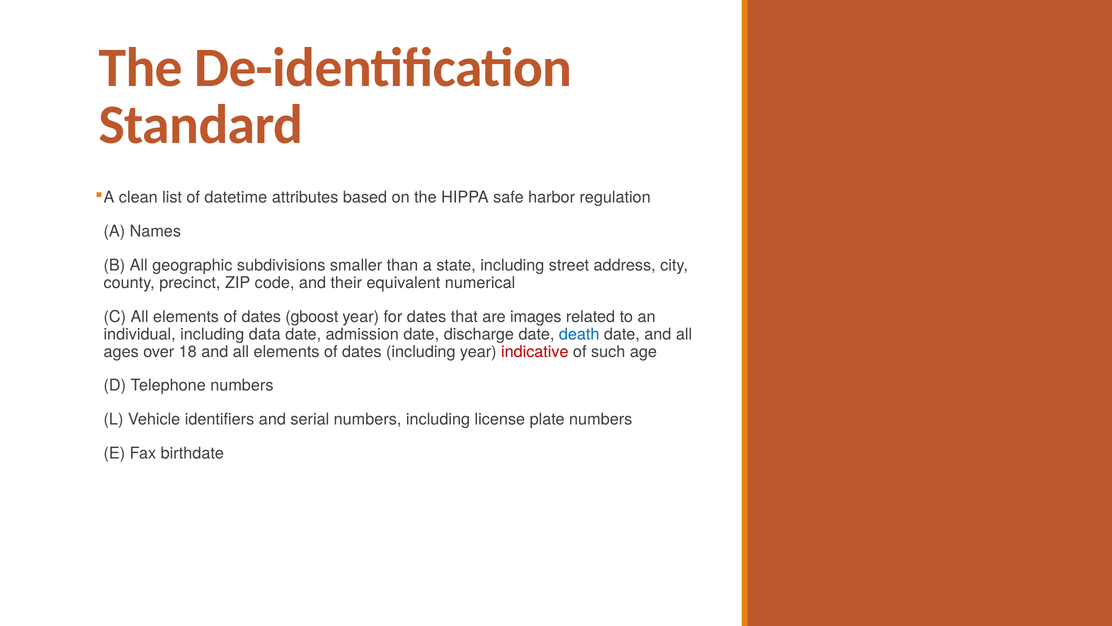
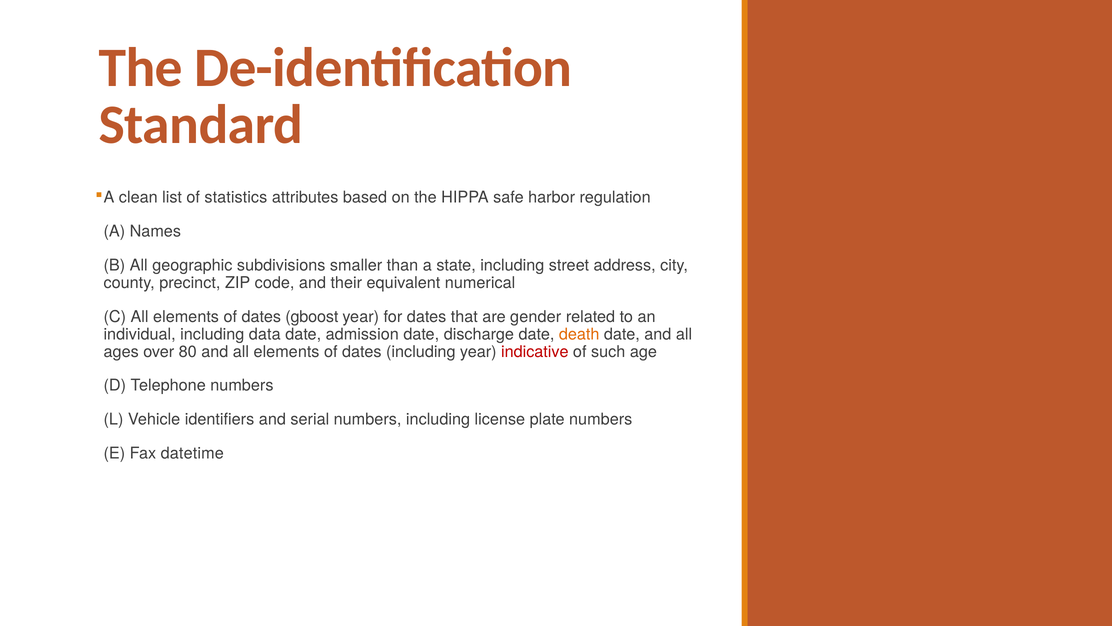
datetime: datetime -> statistics (236, 197)
images: images -> gender (536, 316)
death colour: blue -> orange (579, 334)
18: 18 -> 80 (188, 352)
birthdate: birthdate -> datetime (192, 453)
